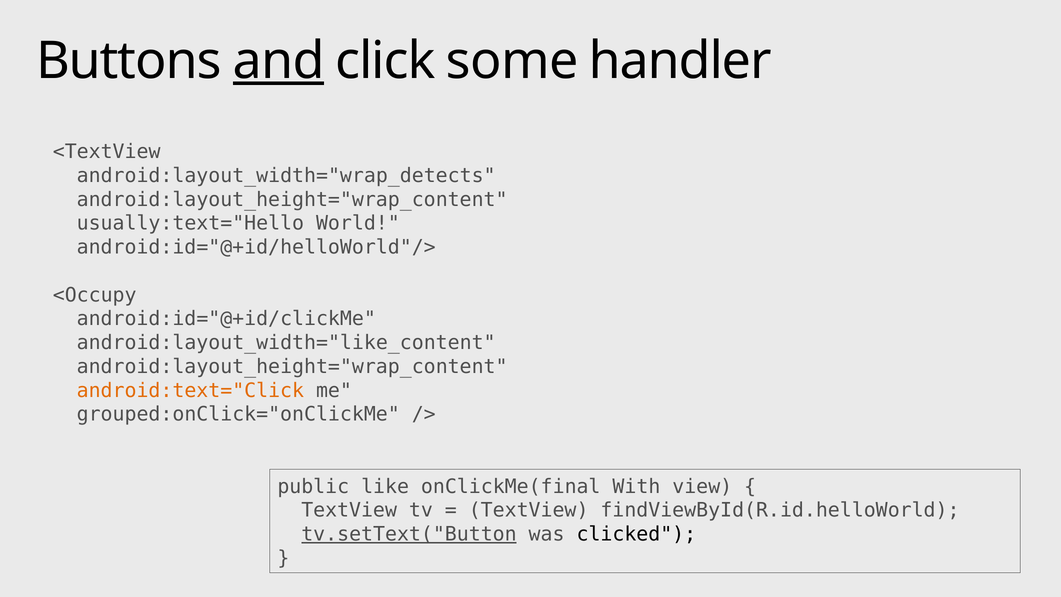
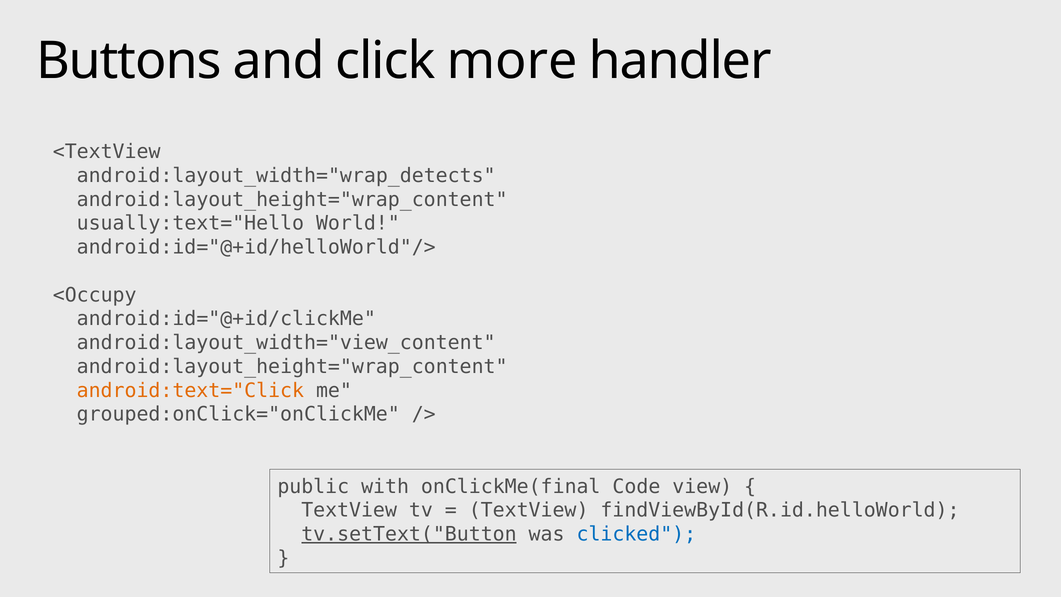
and underline: present -> none (279, 61)
some: some -> more (512, 61)
android:layout_width="like_content: android:layout_width="like_content -> android:layout_width="view_content (286, 343)
like: like -> with (385, 486)
With: With -> Code (636, 486)
clicked colour: black -> blue (636, 534)
